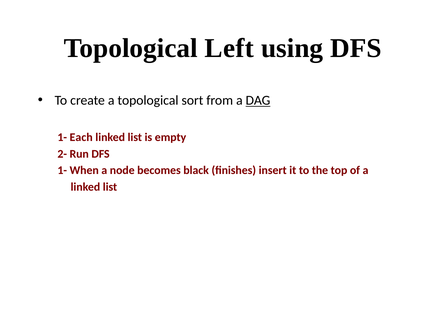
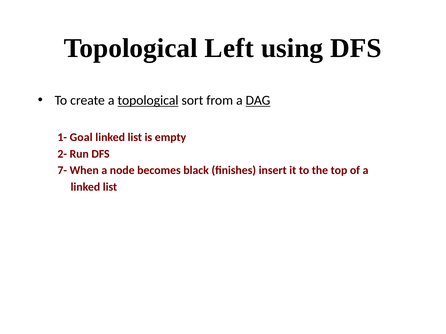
topological underline: none -> present (148, 101)
Each: Each -> Goal (81, 137)
1-: 1- -> 7- (62, 171)
